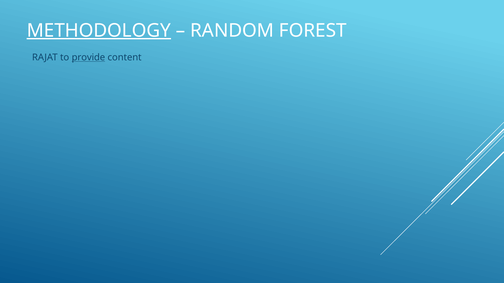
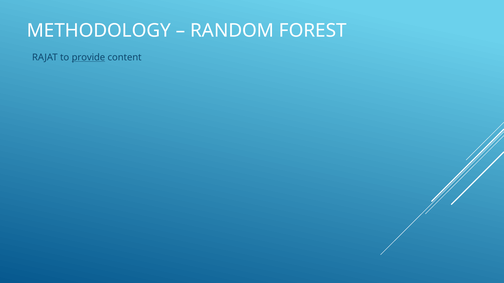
METHODOLOGY underline: present -> none (99, 31)
